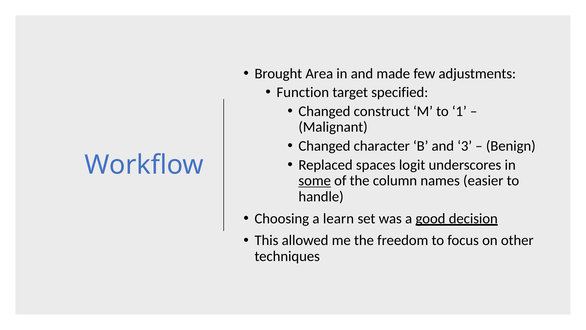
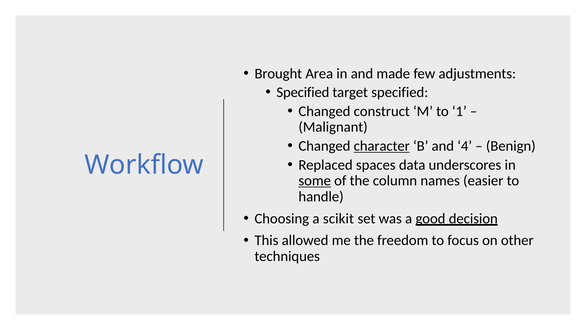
Function: Function -> Specified (303, 92)
character underline: none -> present (382, 146)
3: 3 -> 4 (465, 146)
logit: logit -> data (412, 165)
learn: learn -> scikit (338, 218)
